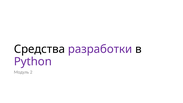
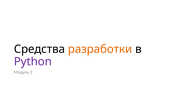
разработки colour: purple -> orange (100, 49)
